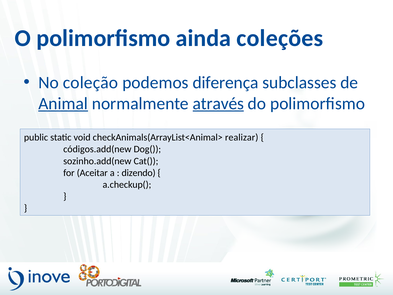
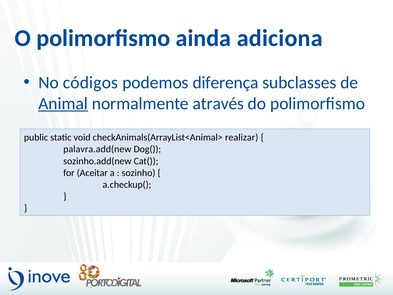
coleções: coleções -> adiciona (280, 38)
coleção: coleção -> códigos (90, 82)
através underline: present -> none (218, 103)
códigos.add(new: códigos.add(new -> palavra.add(new (97, 149)
dizendo: dizendo -> sozinho (139, 173)
